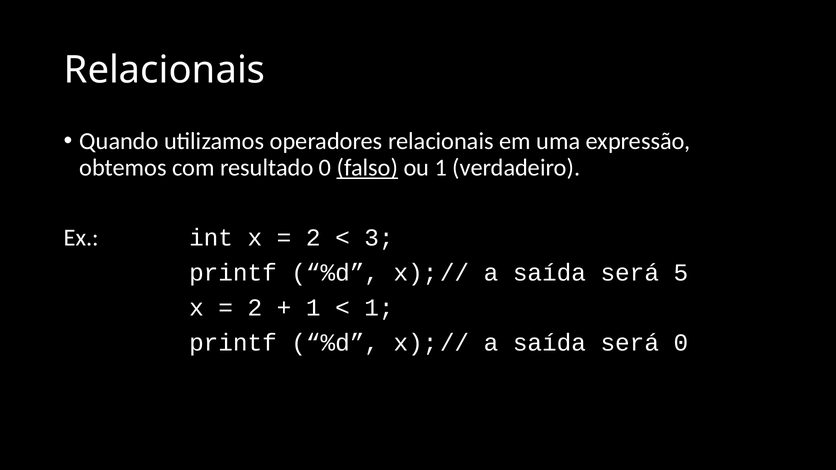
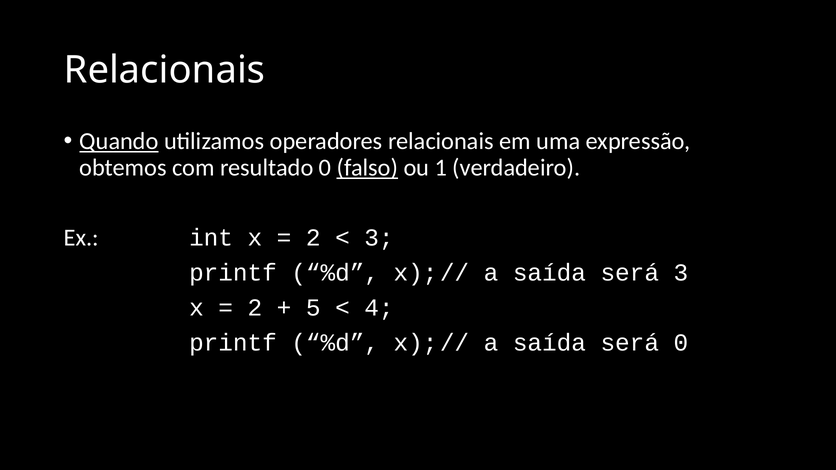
Quando underline: none -> present (119, 141)
será 5: 5 -> 3 (681, 273)
1: 1 -> 5 (313, 308)
1: 1 -> 4 (379, 308)
